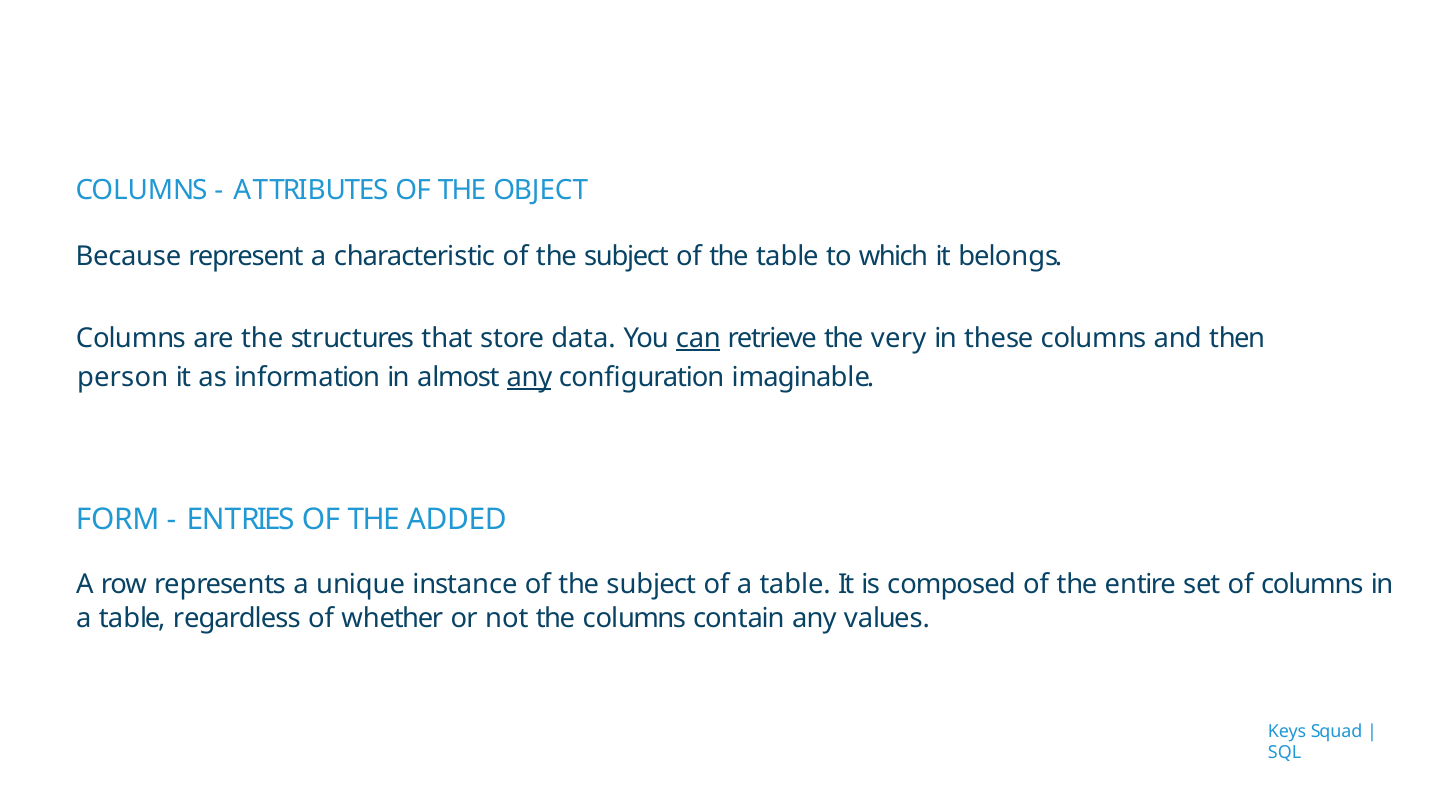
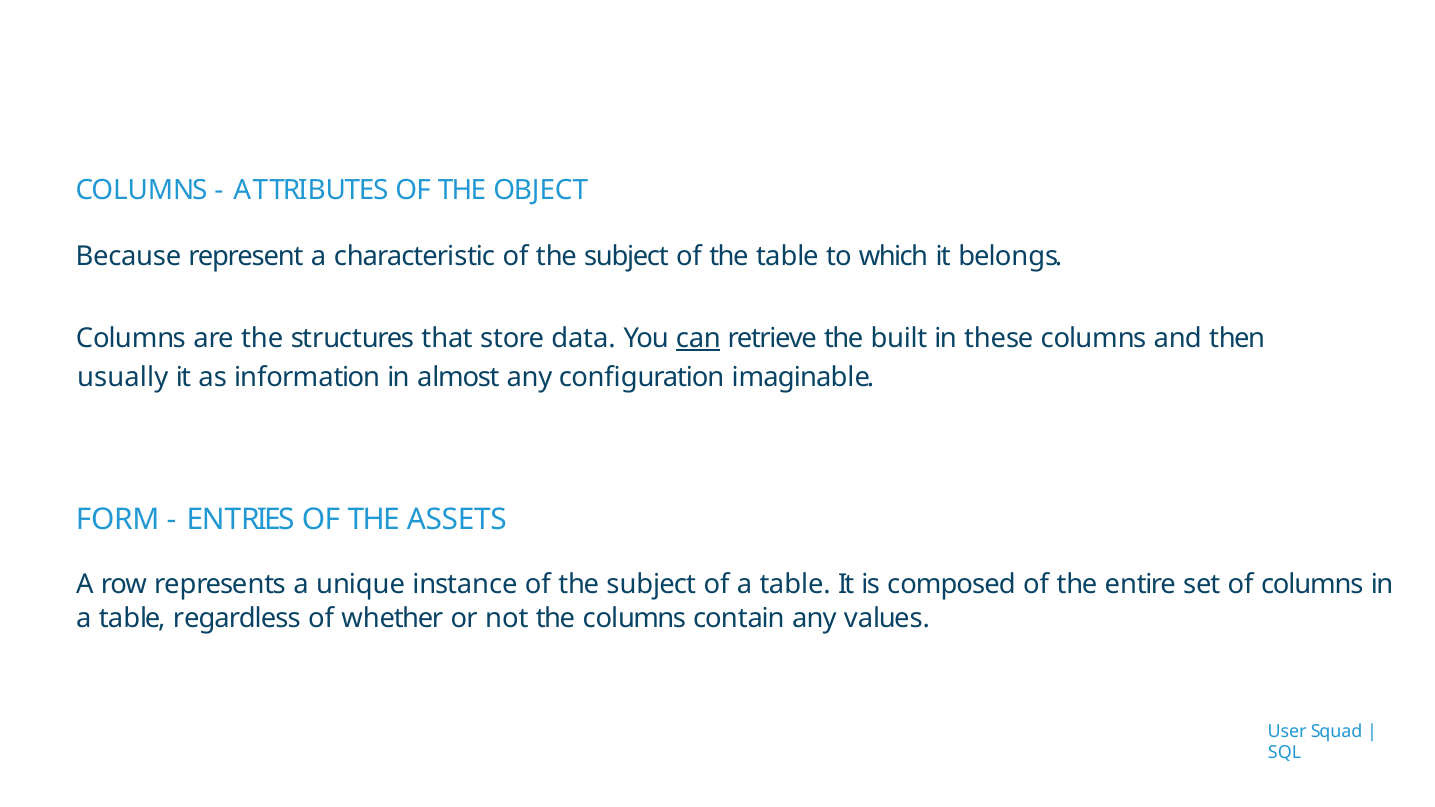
very: very -> built (899, 338)
person: person -> usually (123, 377)
any underline: present -> none (529, 377)
ADDED: ADDED -> ASSETS (457, 520)
Keys: Keys -> User (1287, 731)
